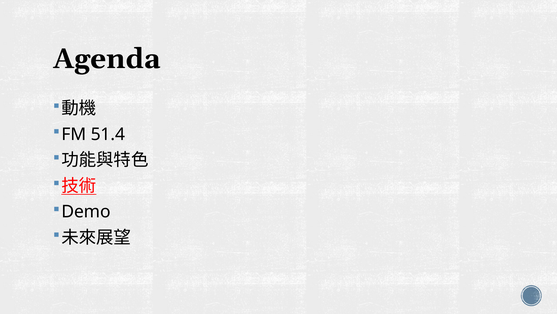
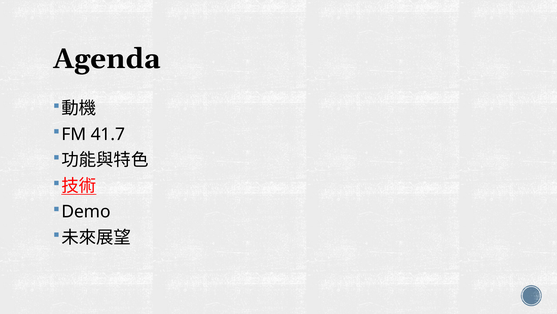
51.4: 51.4 -> 41.7 (108, 134)
